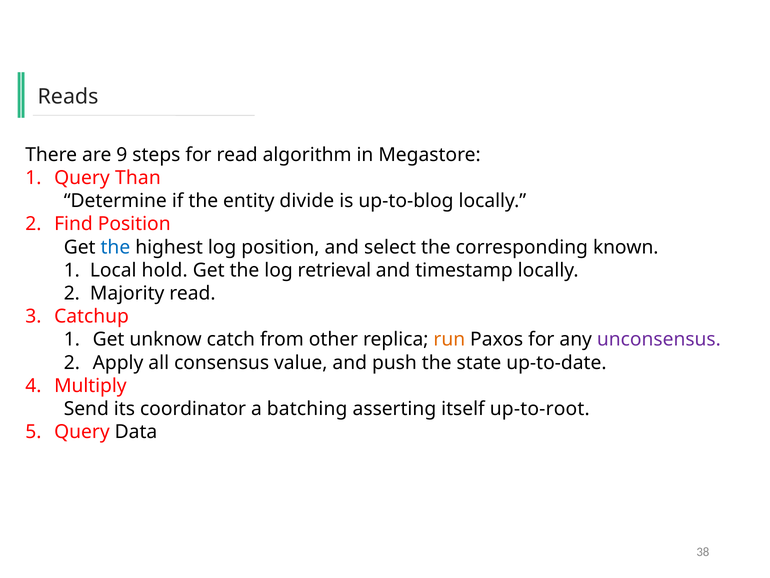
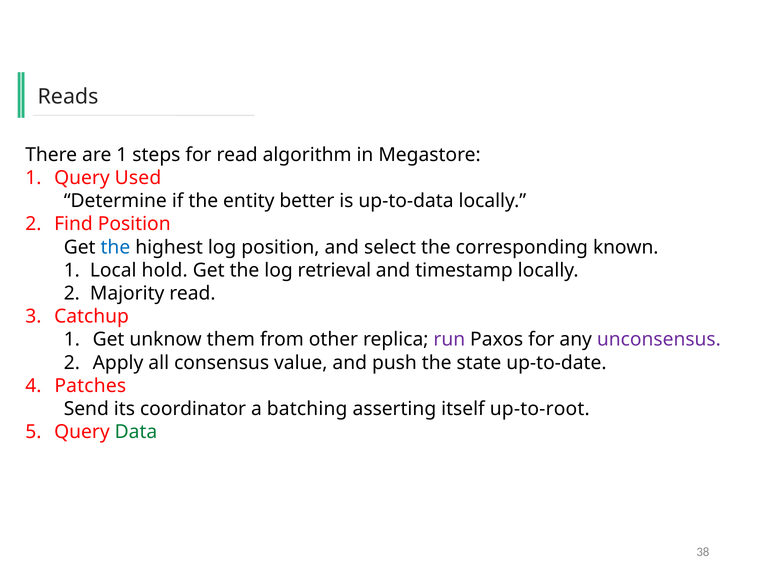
are 9: 9 -> 1 (122, 155)
Than: Than -> Used (138, 178)
divide: divide -> better (307, 201)
up-to-blog: up-to-blog -> up-to-data (406, 201)
catch: catch -> them (231, 339)
run colour: orange -> purple (449, 339)
Multiply: Multiply -> Patches (90, 386)
Data colour: black -> green (136, 432)
